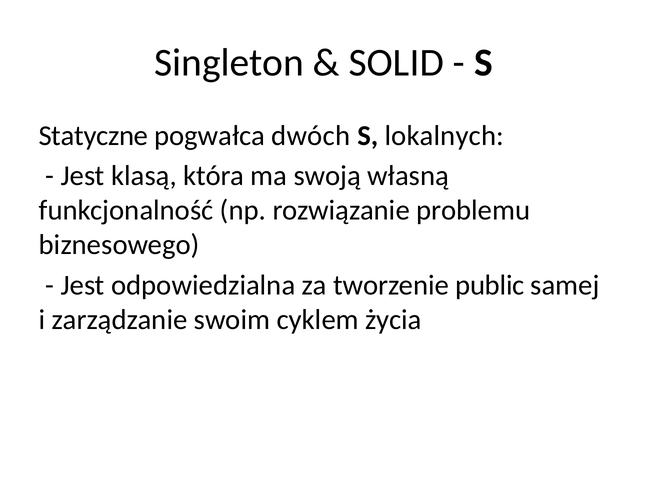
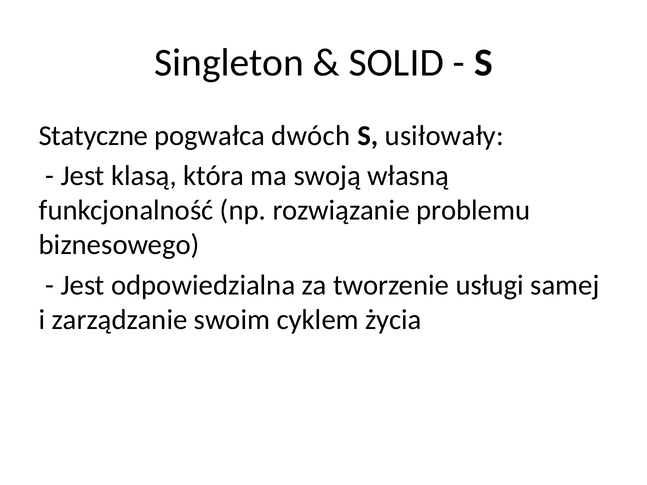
lokalnych: lokalnych -> usiłowały (444, 136)
public: public -> usługi (490, 285)
